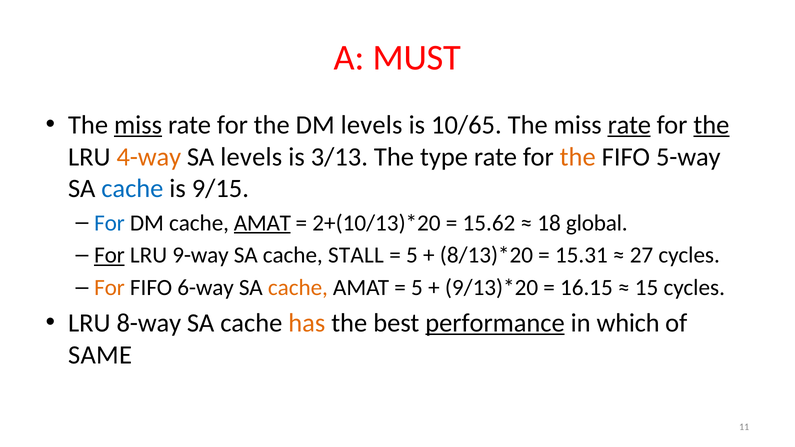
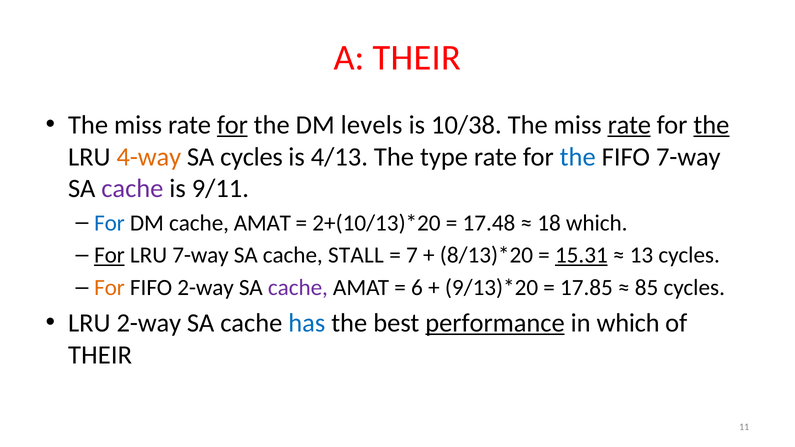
A MUST: MUST -> THEIR (417, 58)
miss underline: present -> none (138, 125)
for underline: none -> present (232, 125)
10/65: 10/65 -> 10/38 (466, 125)
SA levels: levels -> cycles (251, 157)
3/13: 3/13 -> 4/13 (339, 157)
the colour: orange -> blue (578, 157)
FIFO 5-way: 5-way -> 7-way (688, 157)
cache colour: blue -> purple (132, 189)
9/15: 9/15 -> 9/11 (220, 189)
AMAT underline: present -> none (262, 223)
15.62: 15.62 -> 17.48 (489, 223)
18 global: global -> which (597, 223)
LRU 9-way: 9-way -> 7-way (200, 255)
5: 5 -> 7 (412, 255)
15.31 underline: none -> present (581, 255)
27: 27 -> 13 (642, 255)
FIFO 6-way: 6-way -> 2-way (206, 288)
cache colour: orange -> purple (298, 288)
5: 5 -> 6 (417, 288)
16.15: 16.15 -> 17.85 (586, 288)
15: 15 -> 85 (647, 288)
LRU 8-way: 8-way -> 2-way (149, 323)
has colour: orange -> blue (307, 323)
SAME: SAME -> THEIR (100, 355)
